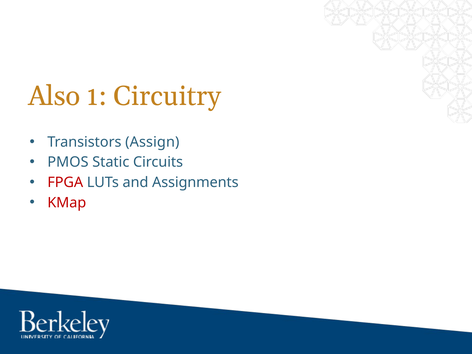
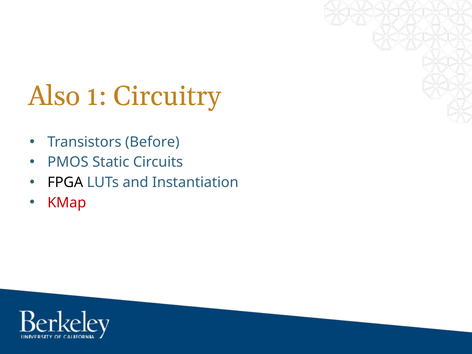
Assign: Assign -> Before (152, 142)
FPGA colour: red -> black (65, 182)
Assignments: Assignments -> Instantiation (195, 182)
